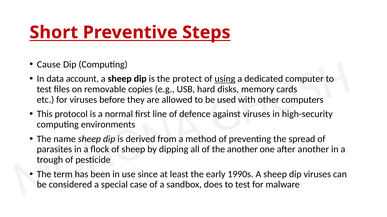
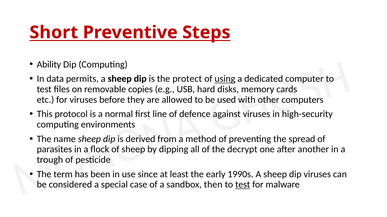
Cause: Cause -> Ability (49, 65)
account: account -> permits (82, 79)
the another: another -> decrypt (242, 150)
does: does -> then (213, 185)
test underline: none -> present (243, 185)
